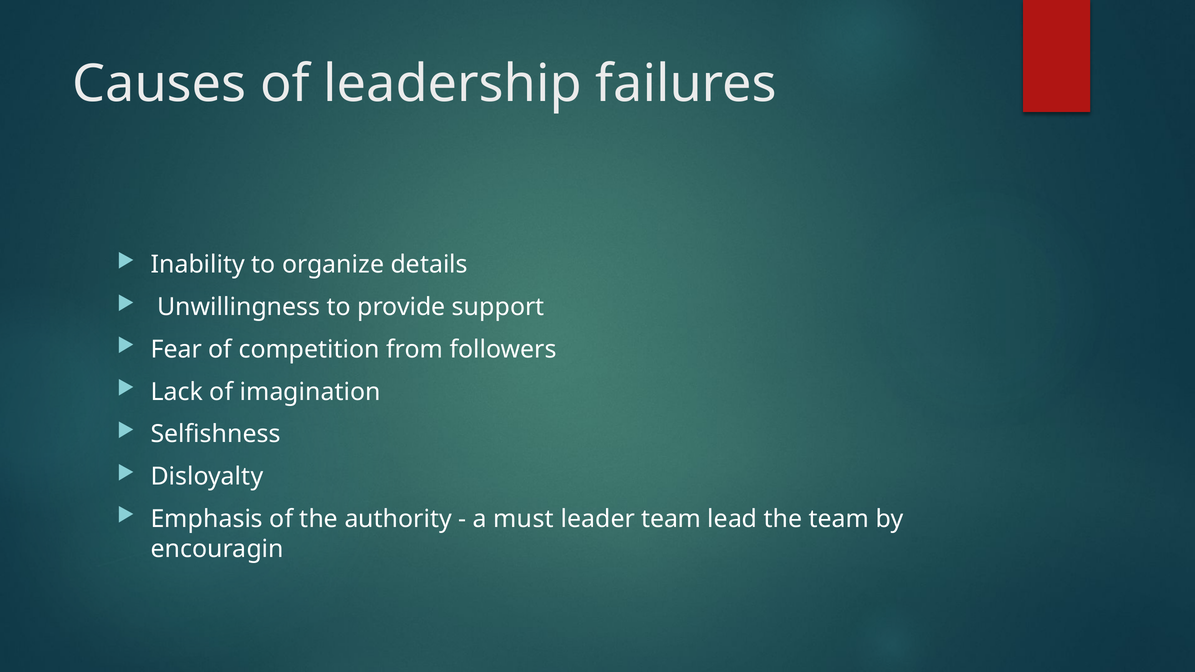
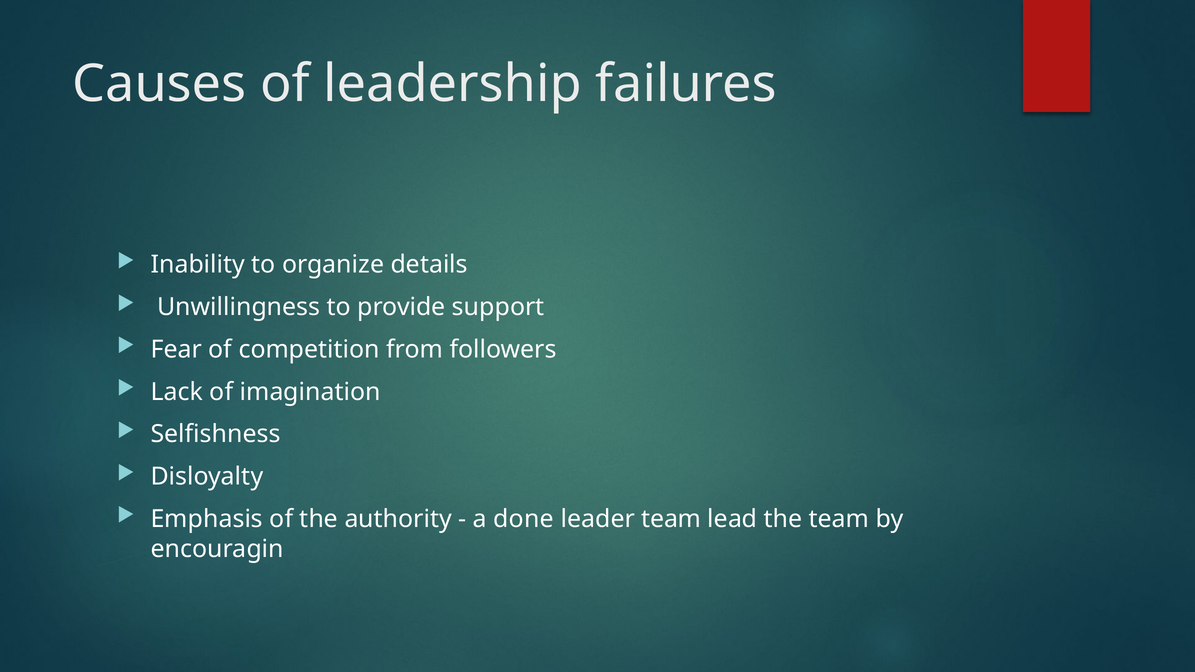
must: must -> done (524, 519)
